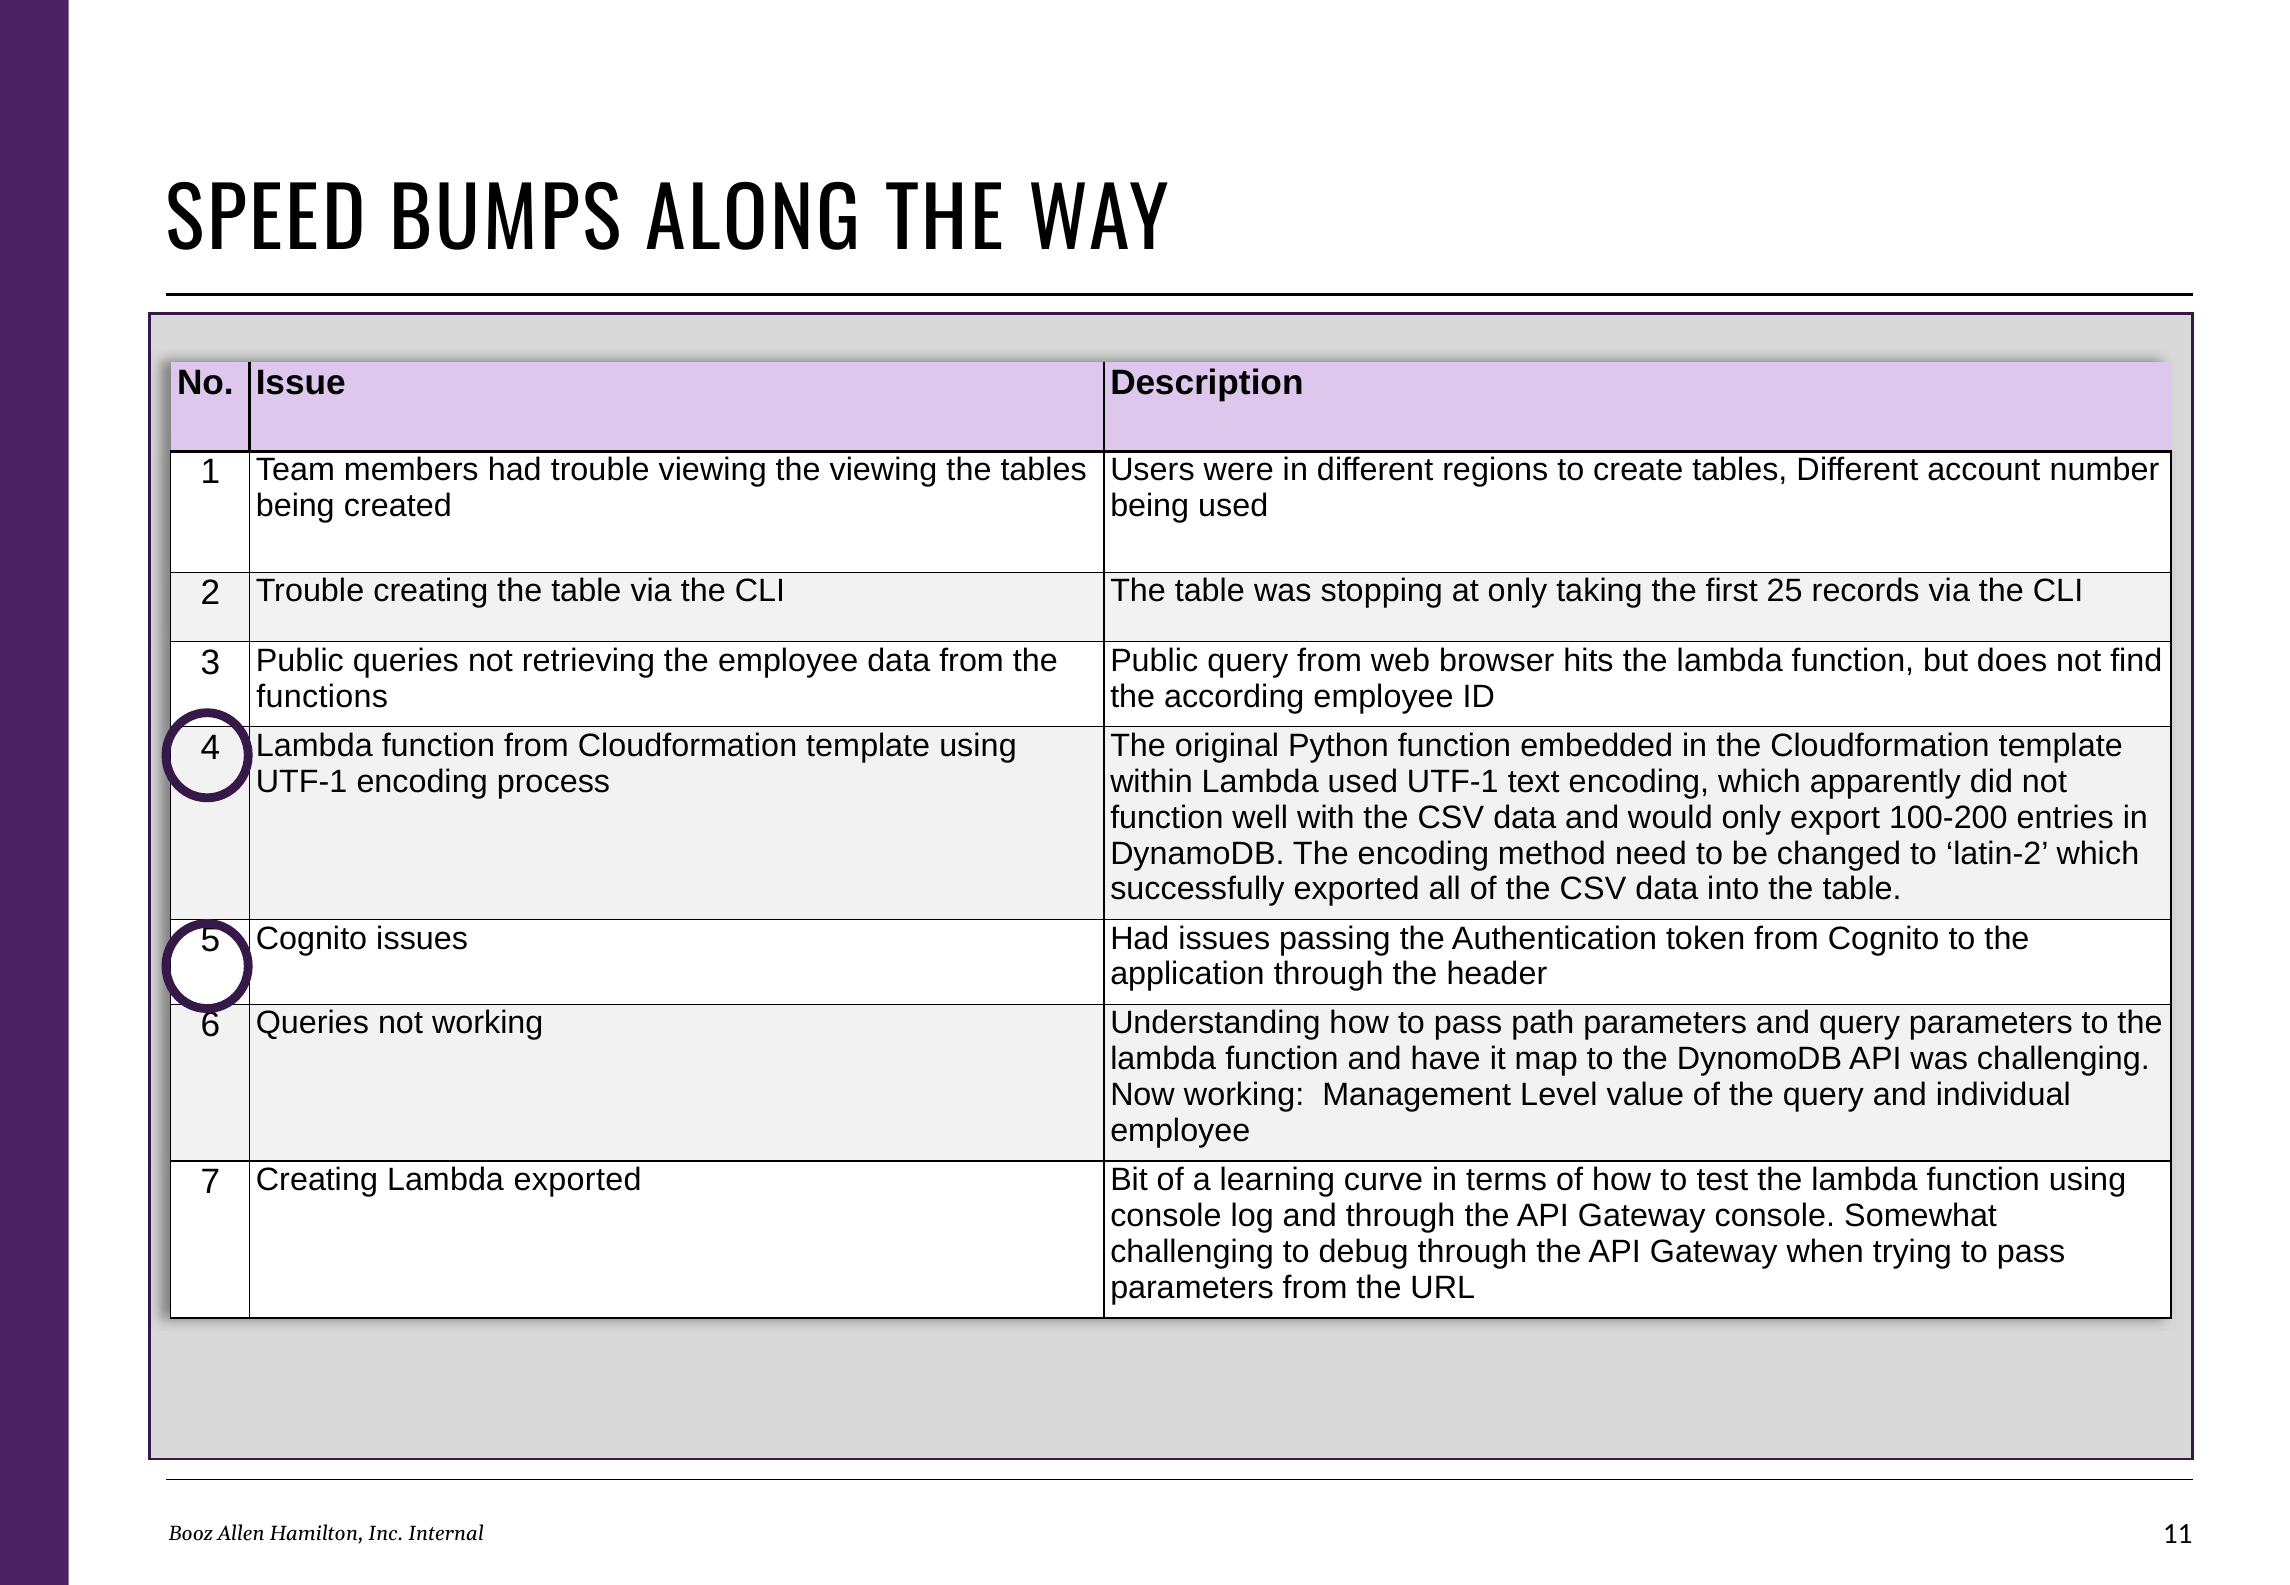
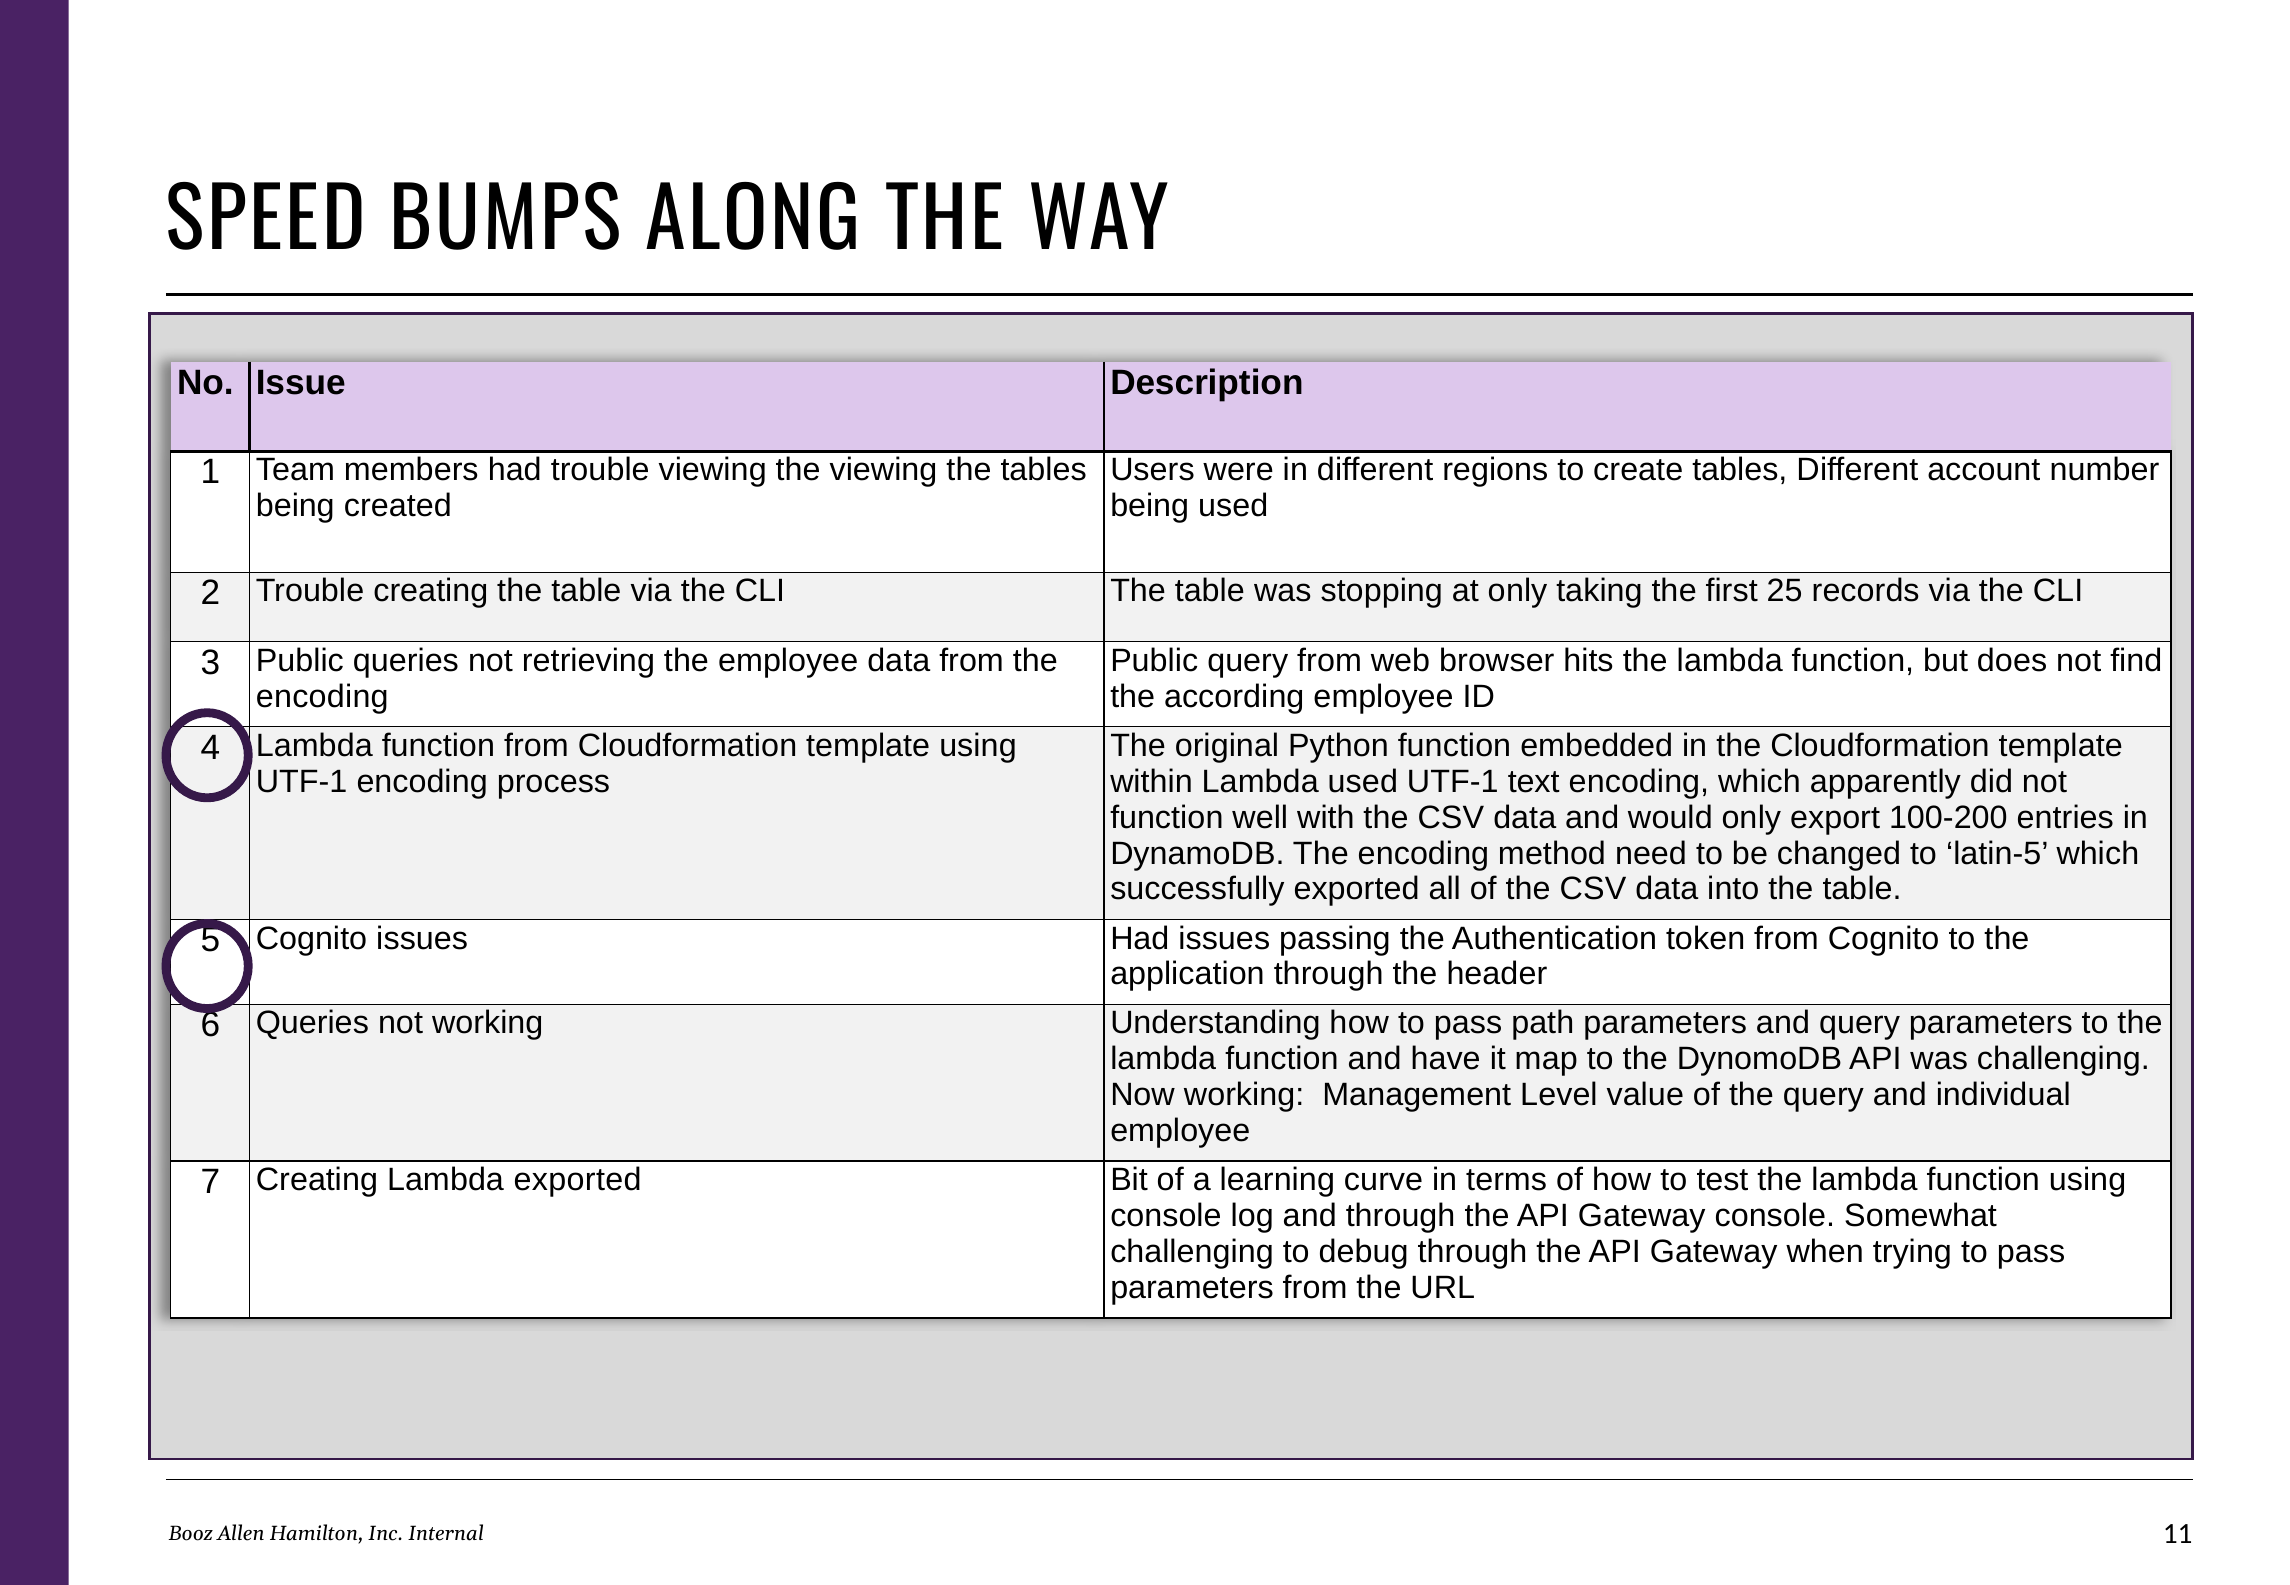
functions: functions -> encoding (322, 697)
latin-2: latin-2 -> latin-5 (1997, 854)
